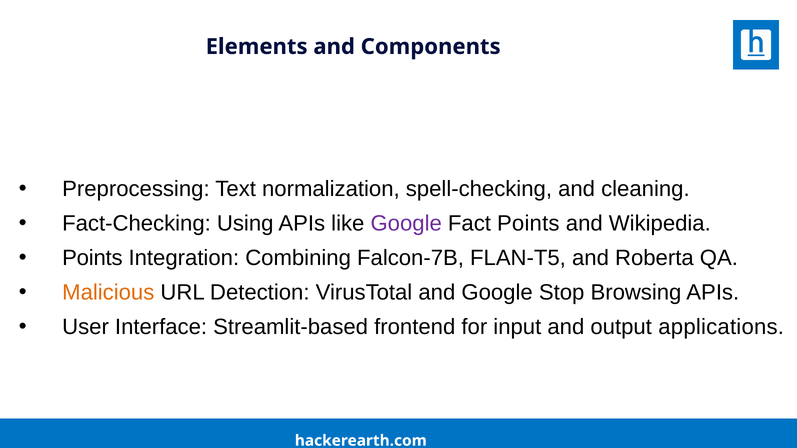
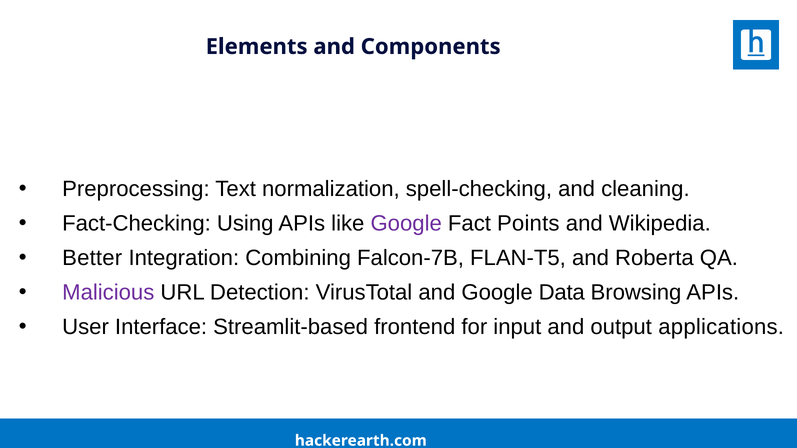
Points: Points -> Better (92, 258)
Malicious colour: orange -> purple (108, 293)
Stop: Stop -> Data (562, 293)
